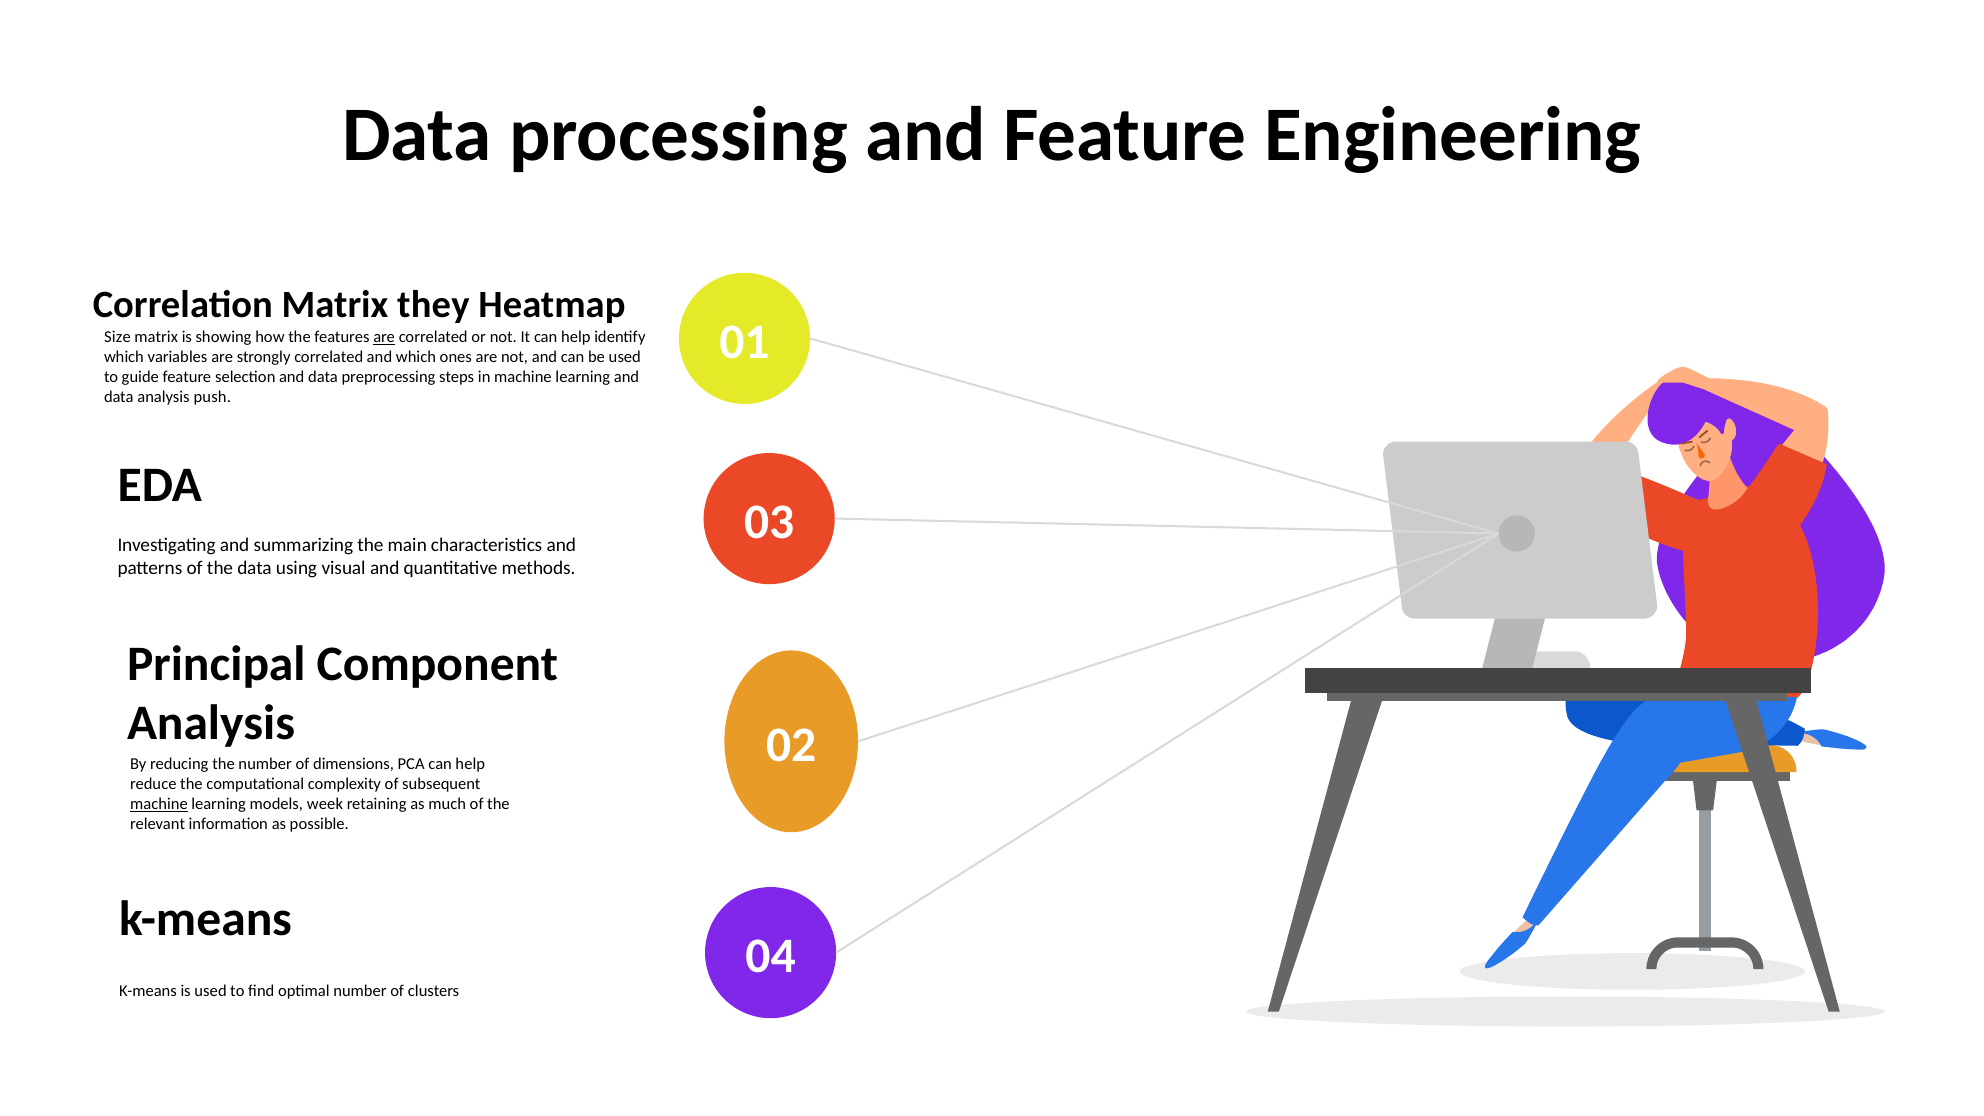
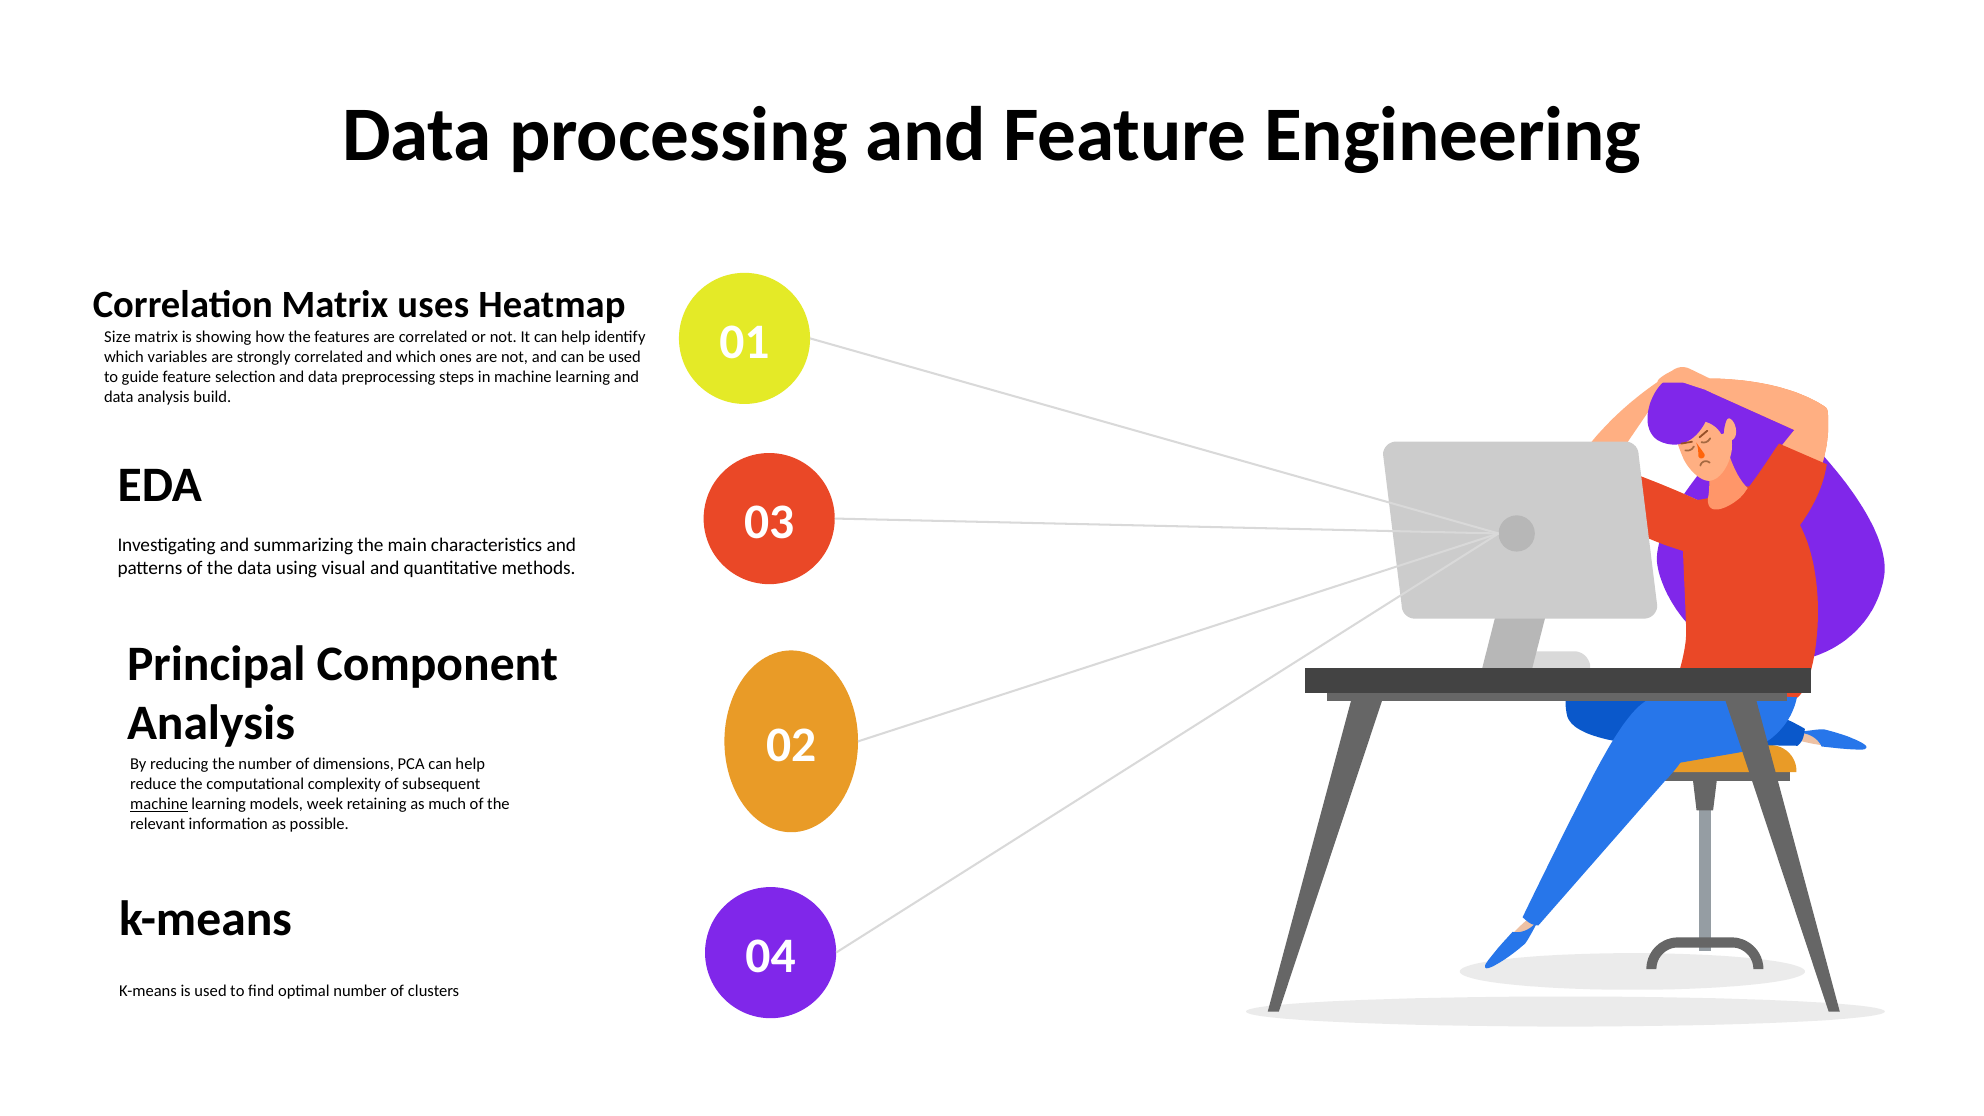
they: they -> uses (433, 305)
are underline: present -> none (384, 337)
push: push -> build (212, 397)
